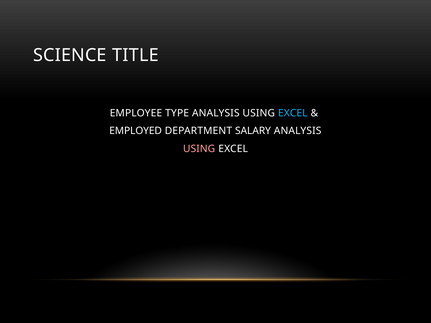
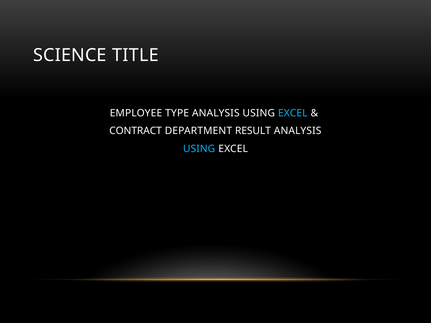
EMPLOYED: EMPLOYED -> CONTRACT (136, 131)
SALARY: SALARY -> RESULT (253, 131)
USING colour: pink -> light blue (199, 149)
